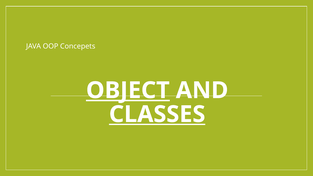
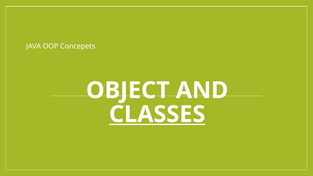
OBJECT underline: present -> none (128, 90)
